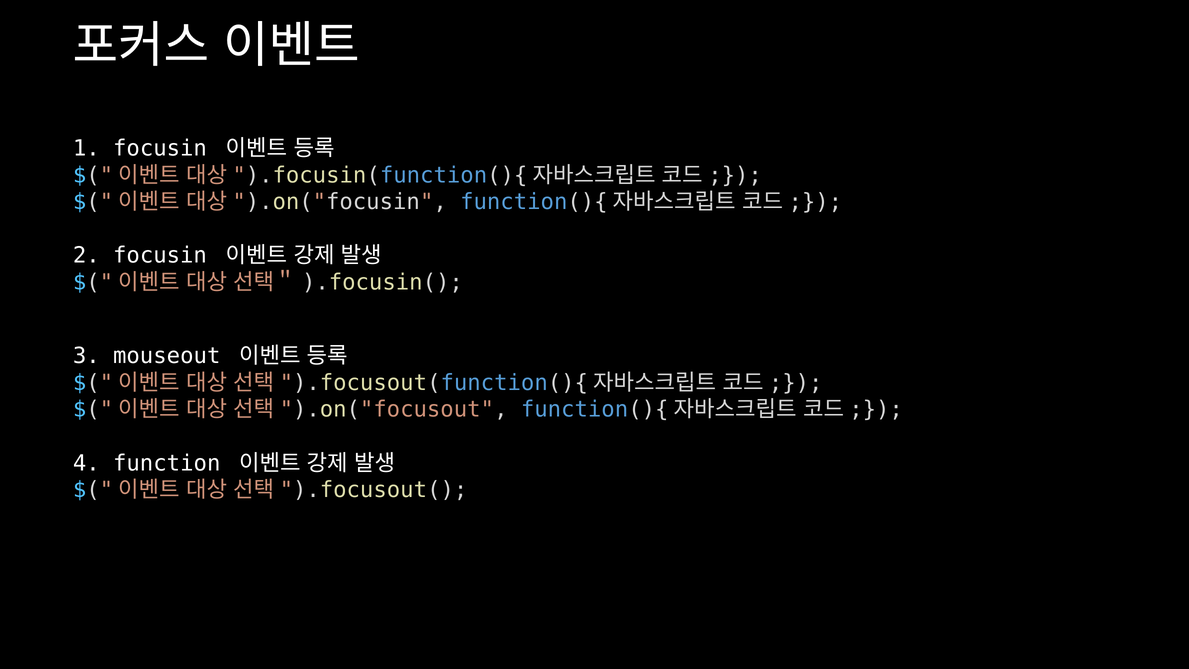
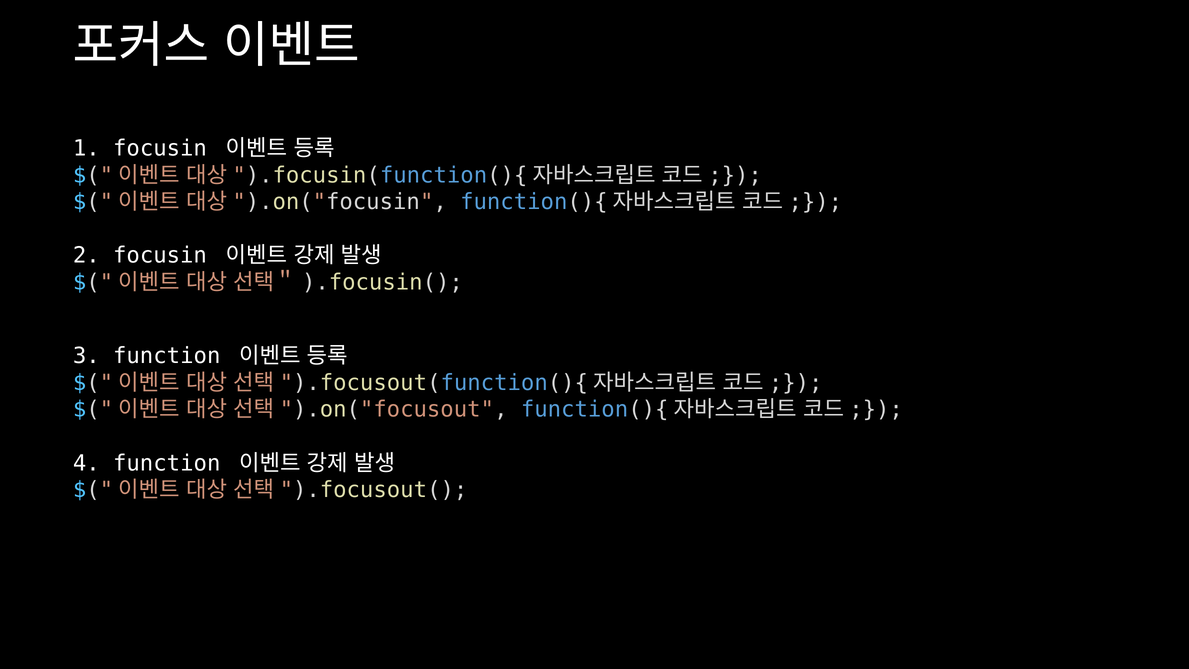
3 mouseout: mouseout -> function (167, 356)
